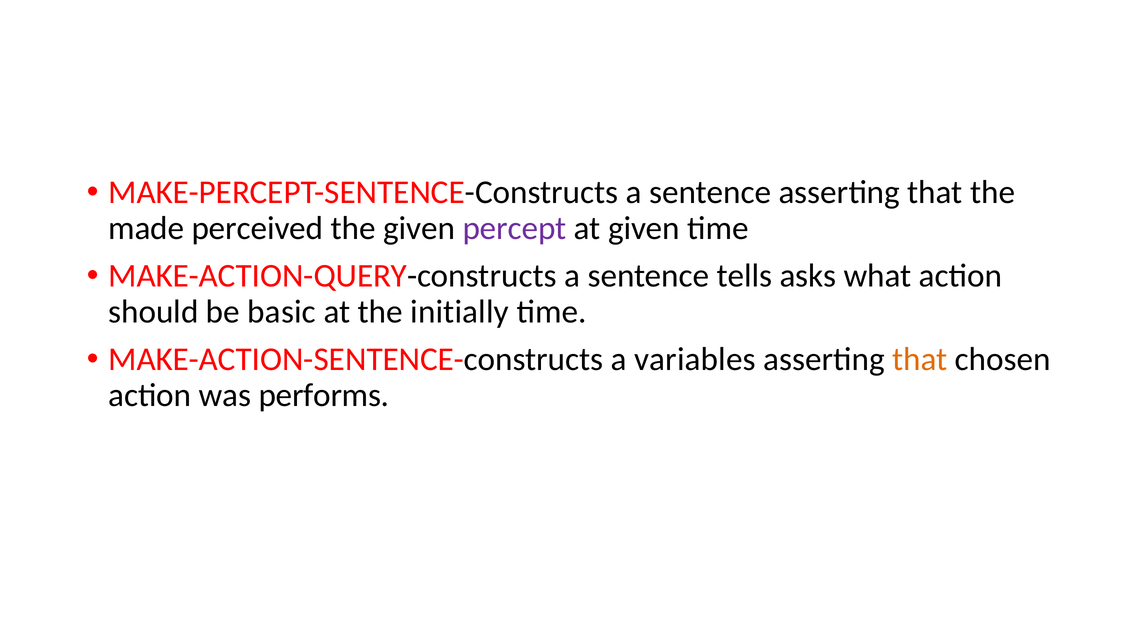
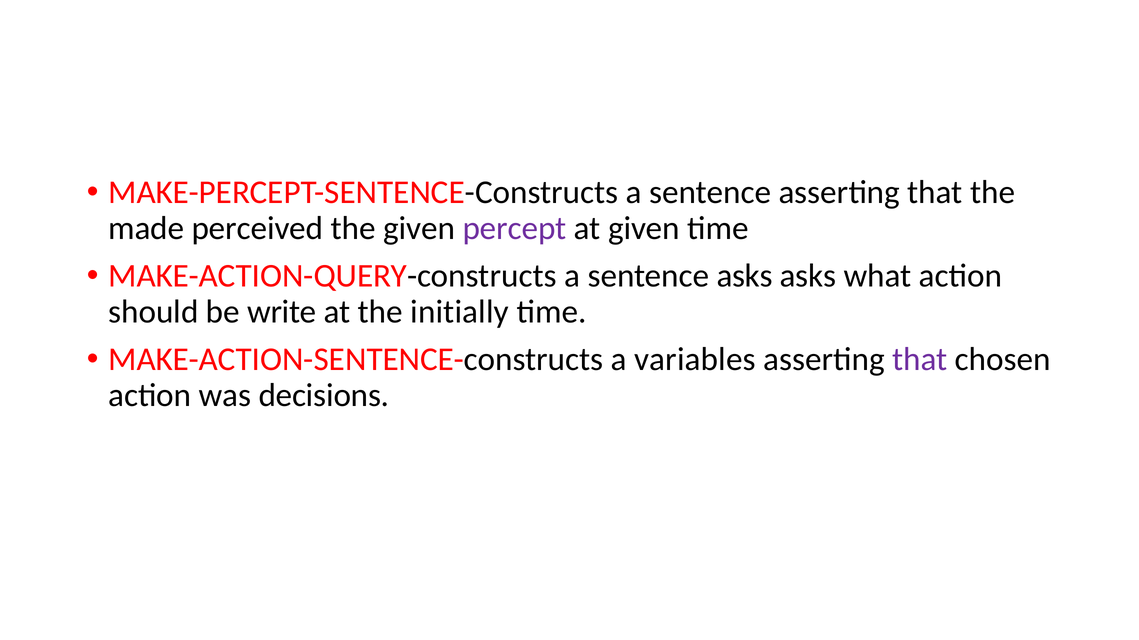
sentence tells: tells -> asks (745, 276)
basic: basic -> write (282, 312)
that colour: orange -> purple (920, 360)
performs: performs -> decisions (324, 396)
